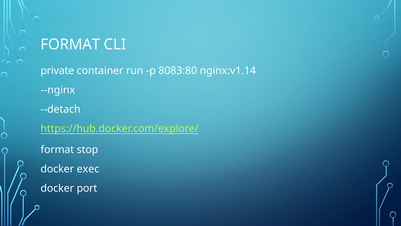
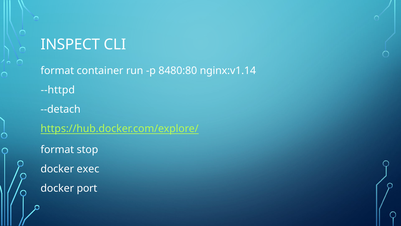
FORMAT: FORMAT -> INSPECT (70, 45)
private: private -> format (57, 71)
8083:80: 8083:80 -> 8480:80 (178, 71)
--nginx: --nginx -> --httpd (58, 90)
